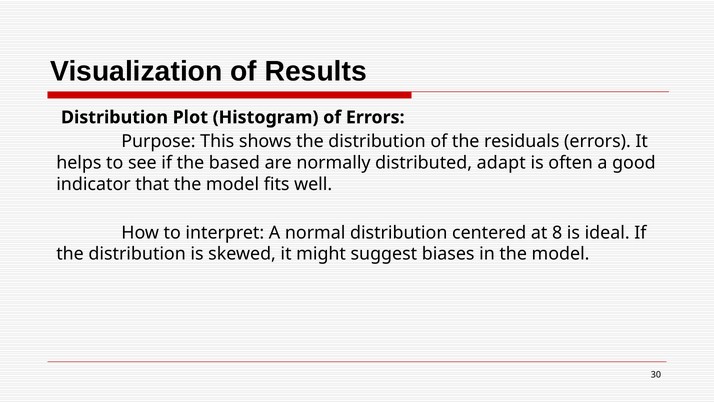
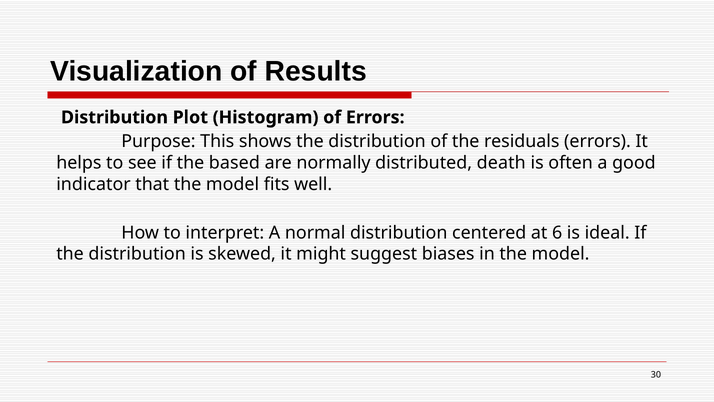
adapt: adapt -> death (501, 163)
8: 8 -> 6 (557, 232)
